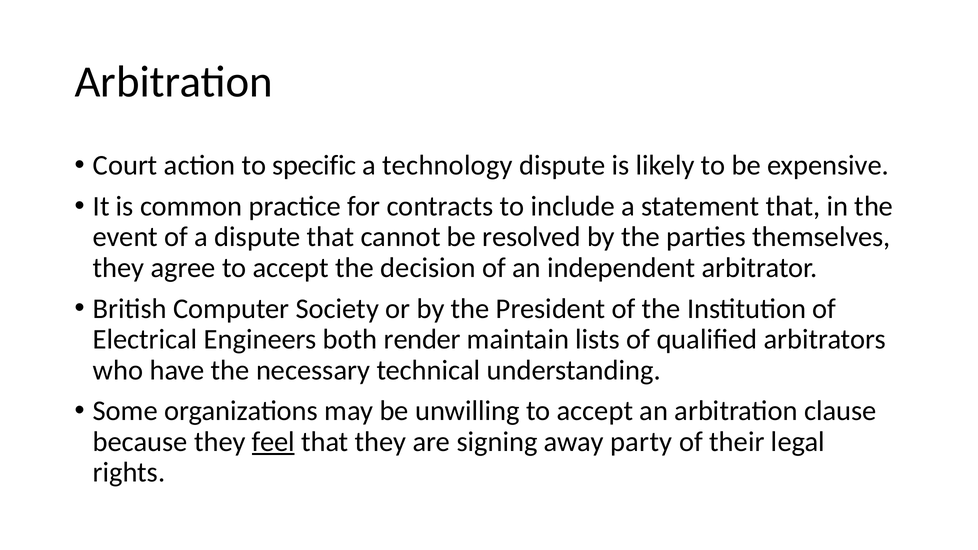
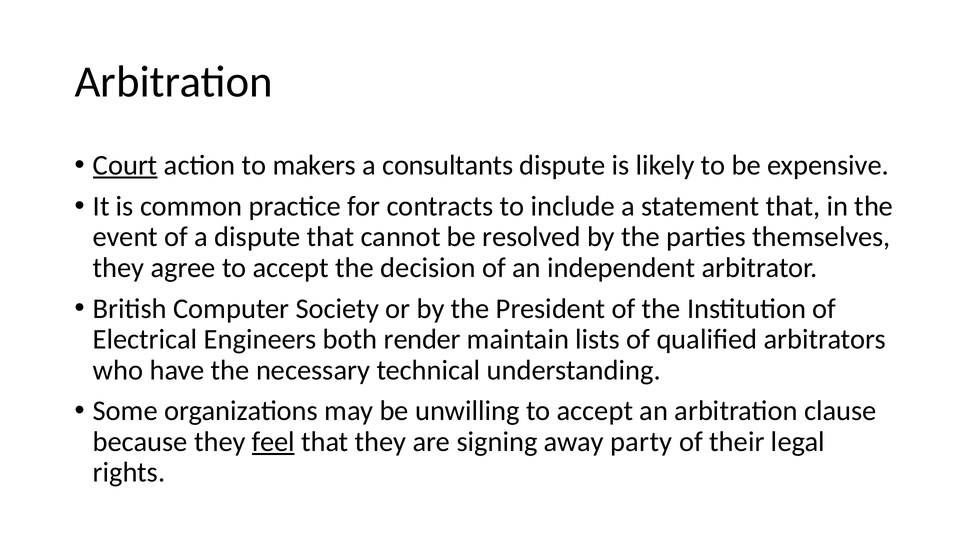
Court underline: none -> present (125, 165)
specific: specific -> makers (314, 165)
technology: technology -> consultants (448, 165)
